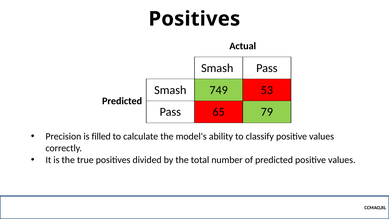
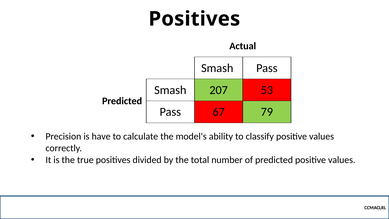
749: 749 -> 207 (219, 90)
65: 65 -> 67 (219, 112)
filled: filled -> have (101, 136)
